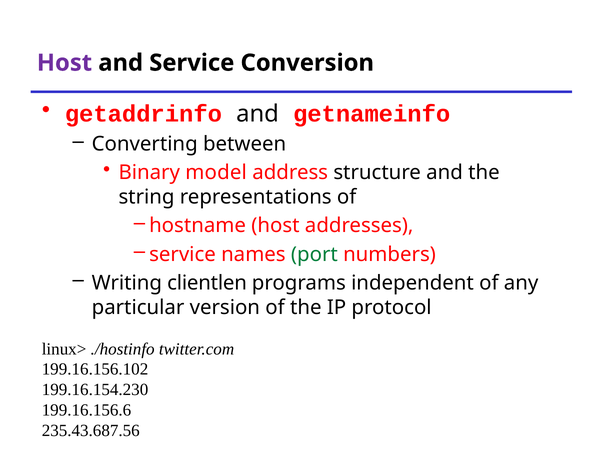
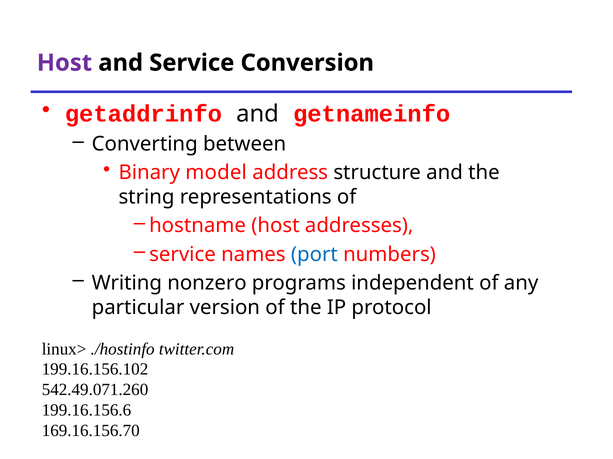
port colour: green -> blue (314, 255)
clientlen: clientlen -> nonzero (207, 283)
199.16.154.230: 199.16.154.230 -> 542.49.071.260 (95, 390)
235.43.687.56: 235.43.687.56 -> 169.16.156.70 (91, 431)
